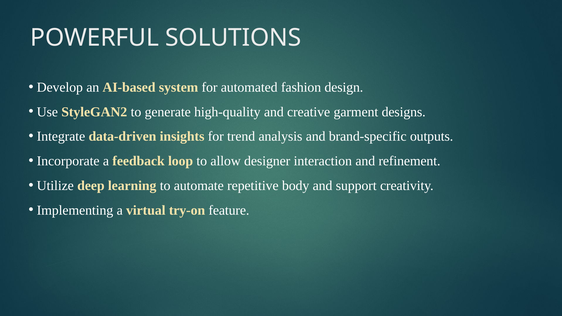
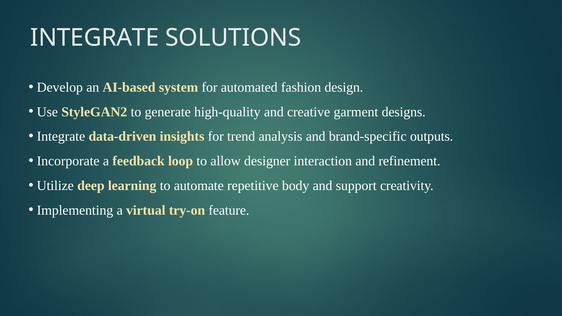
POWERFUL: POWERFUL -> INTEGRATE (95, 38)
